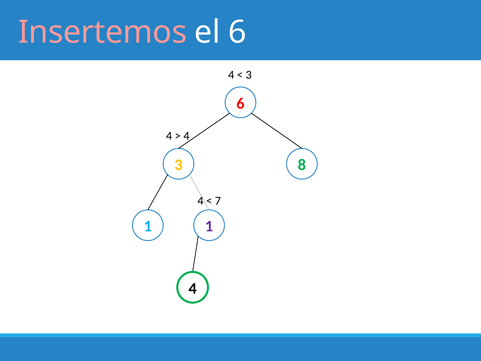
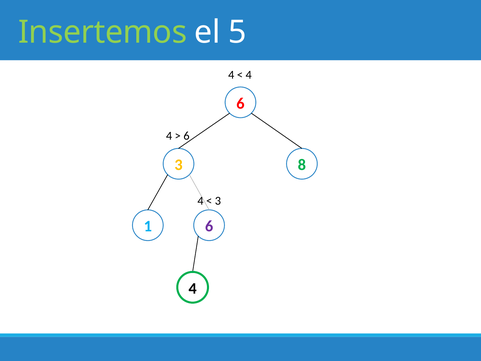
Insertemos colour: pink -> light green (103, 32)
el 6: 6 -> 5 (237, 32)
3: 3 -> 4 (249, 75)
4: 4 -> 6 (187, 136)
7: 7 -> 3 (218, 201)
1 1: 1 -> 6 (209, 226)
